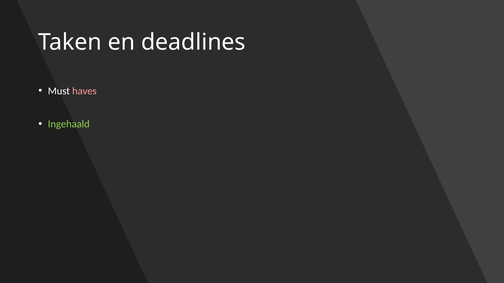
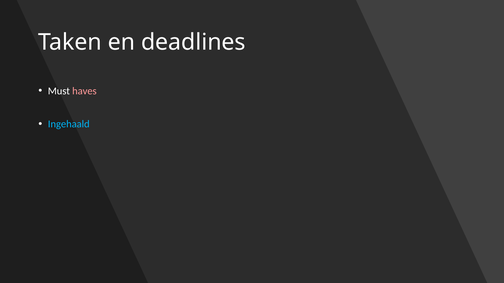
Ingehaald colour: light green -> light blue (69, 124)
